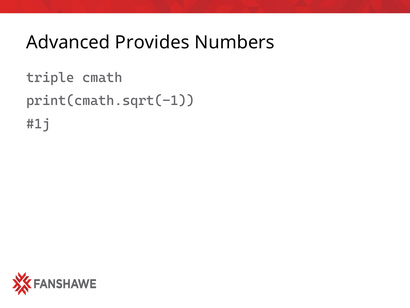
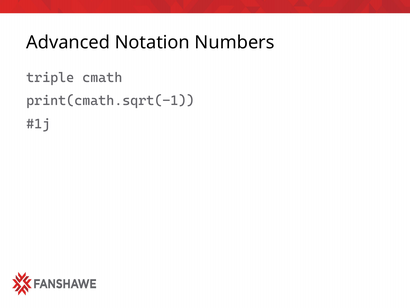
Provides: Provides -> Notation (152, 43)
